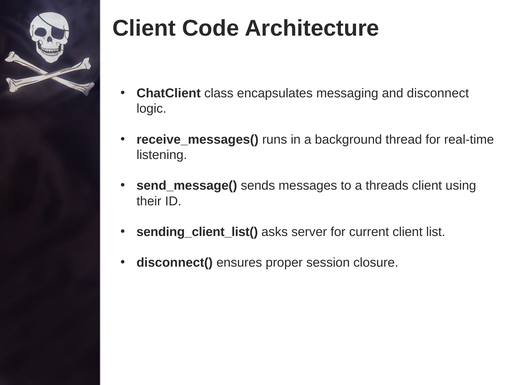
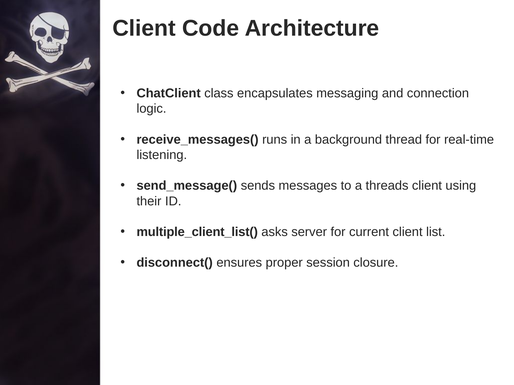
disconnect: disconnect -> connection (438, 93)
sending_client_list(: sending_client_list( -> multiple_client_list( (197, 232)
